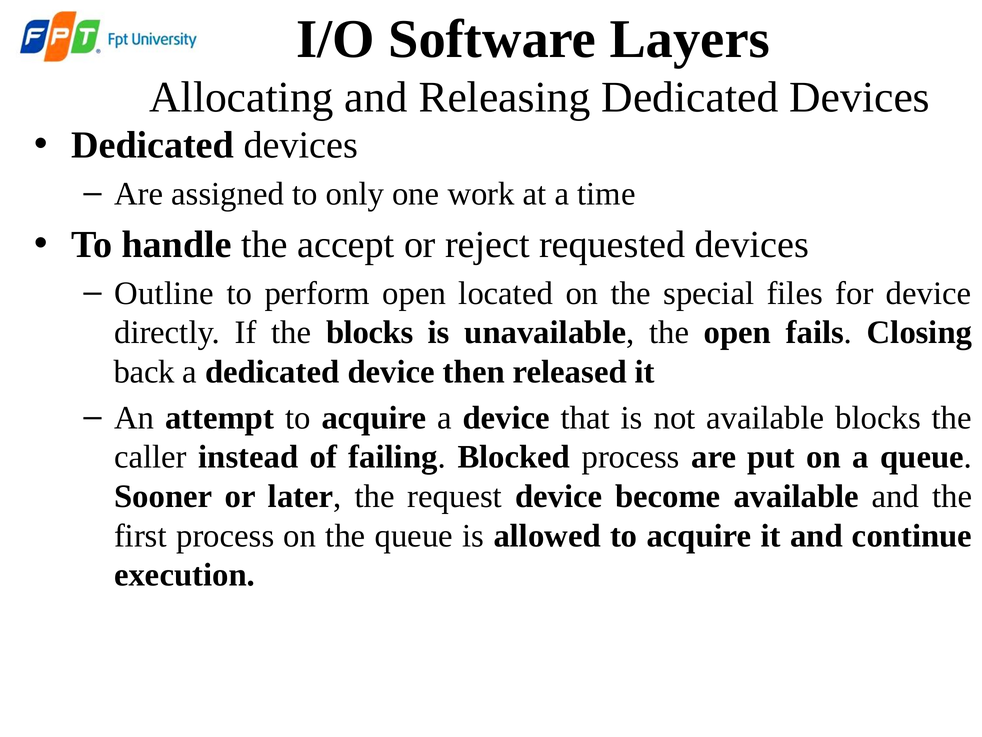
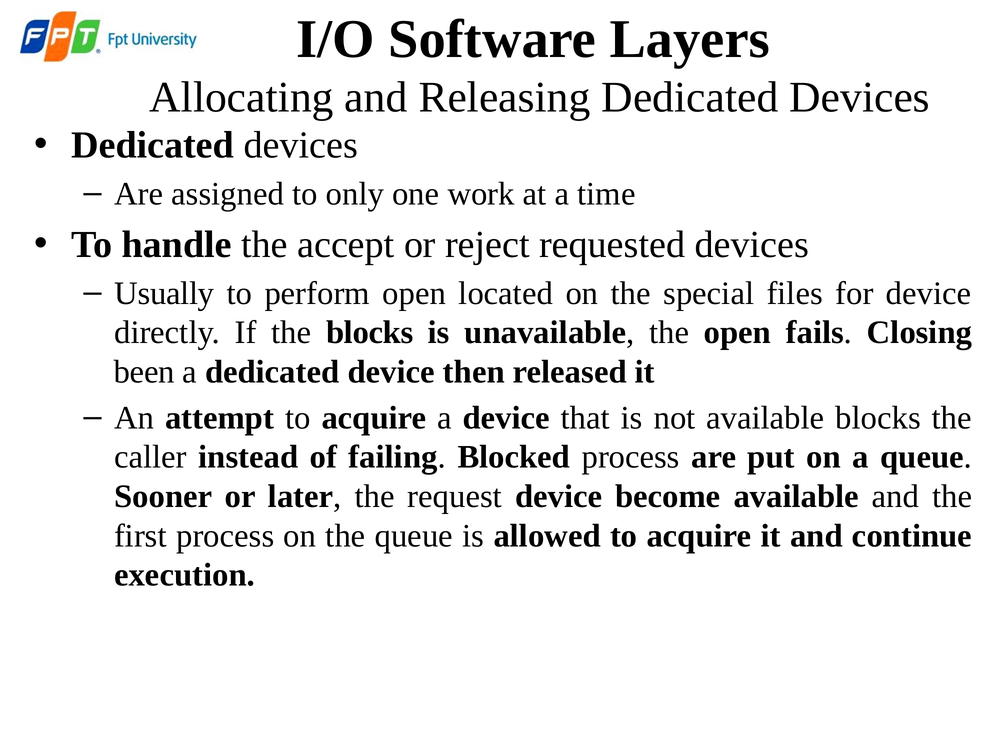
Outline: Outline -> Usually (164, 293)
back: back -> been (144, 372)
